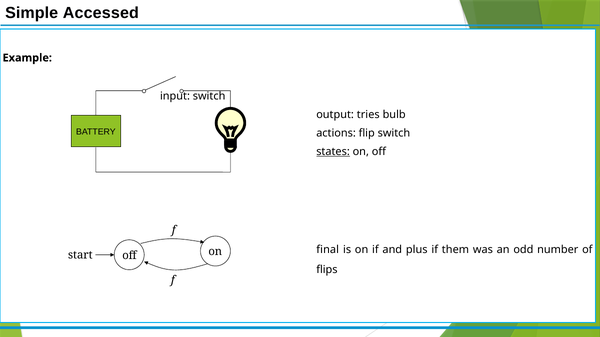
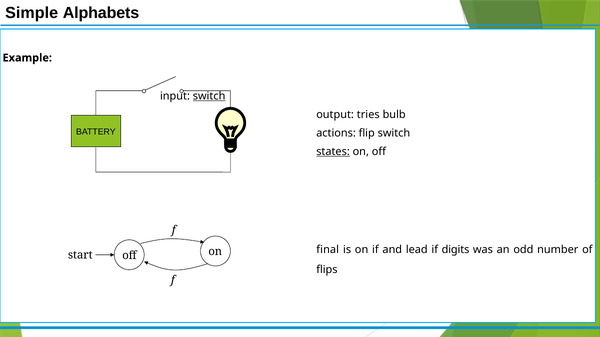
Accessed: Accessed -> Alphabets (101, 13)
switch underline: none -> present (209, 96)
plus: plus -> lead (417, 250)
them: them -> digits (456, 250)
